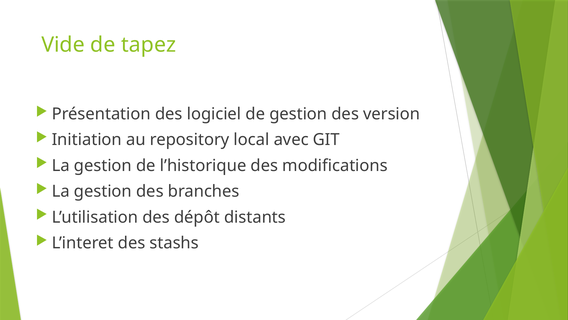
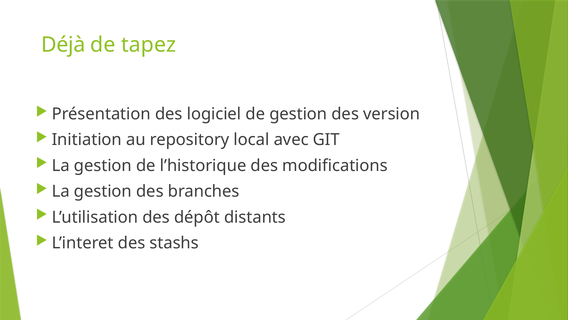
Vide: Vide -> Déjà (63, 45)
